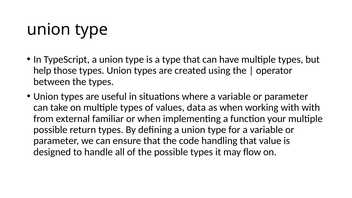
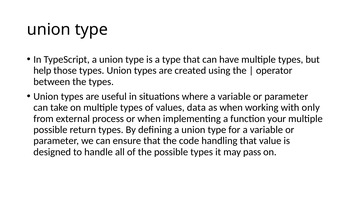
with with: with -> only (311, 108)
familiar: familiar -> process (108, 119)
flow: flow -> pass (252, 152)
